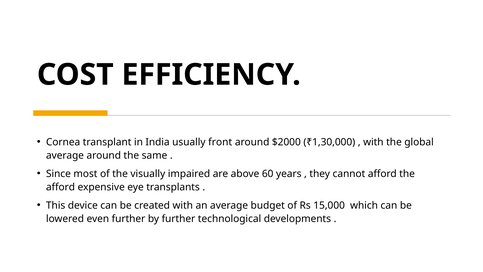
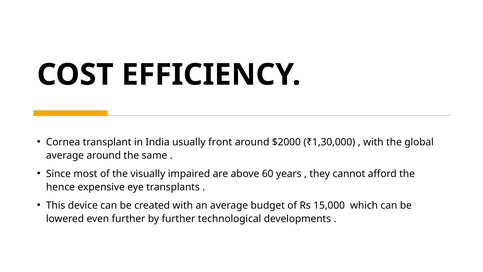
afford: afford -> hence (60, 187)
